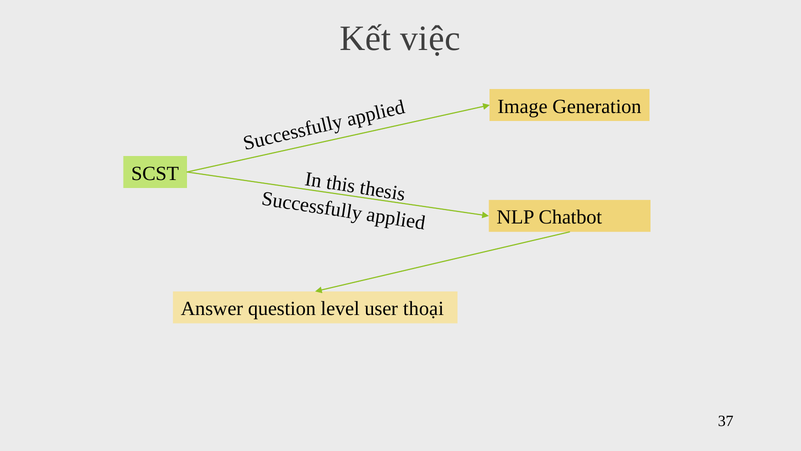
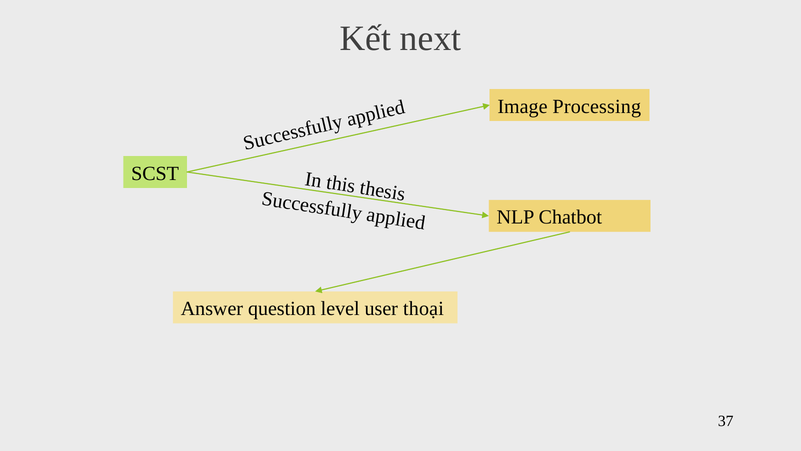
việc: việc -> next (431, 39)
Generation: Generation -> Processing (597, 106)
